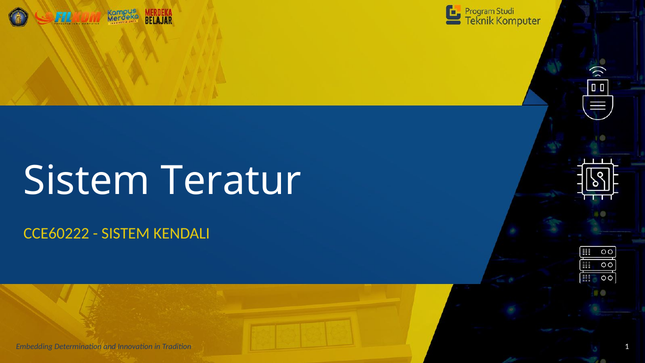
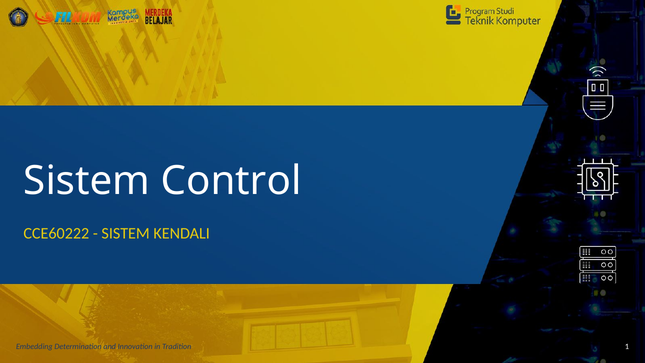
Teratur: Teratur -> Control (231, 181)
